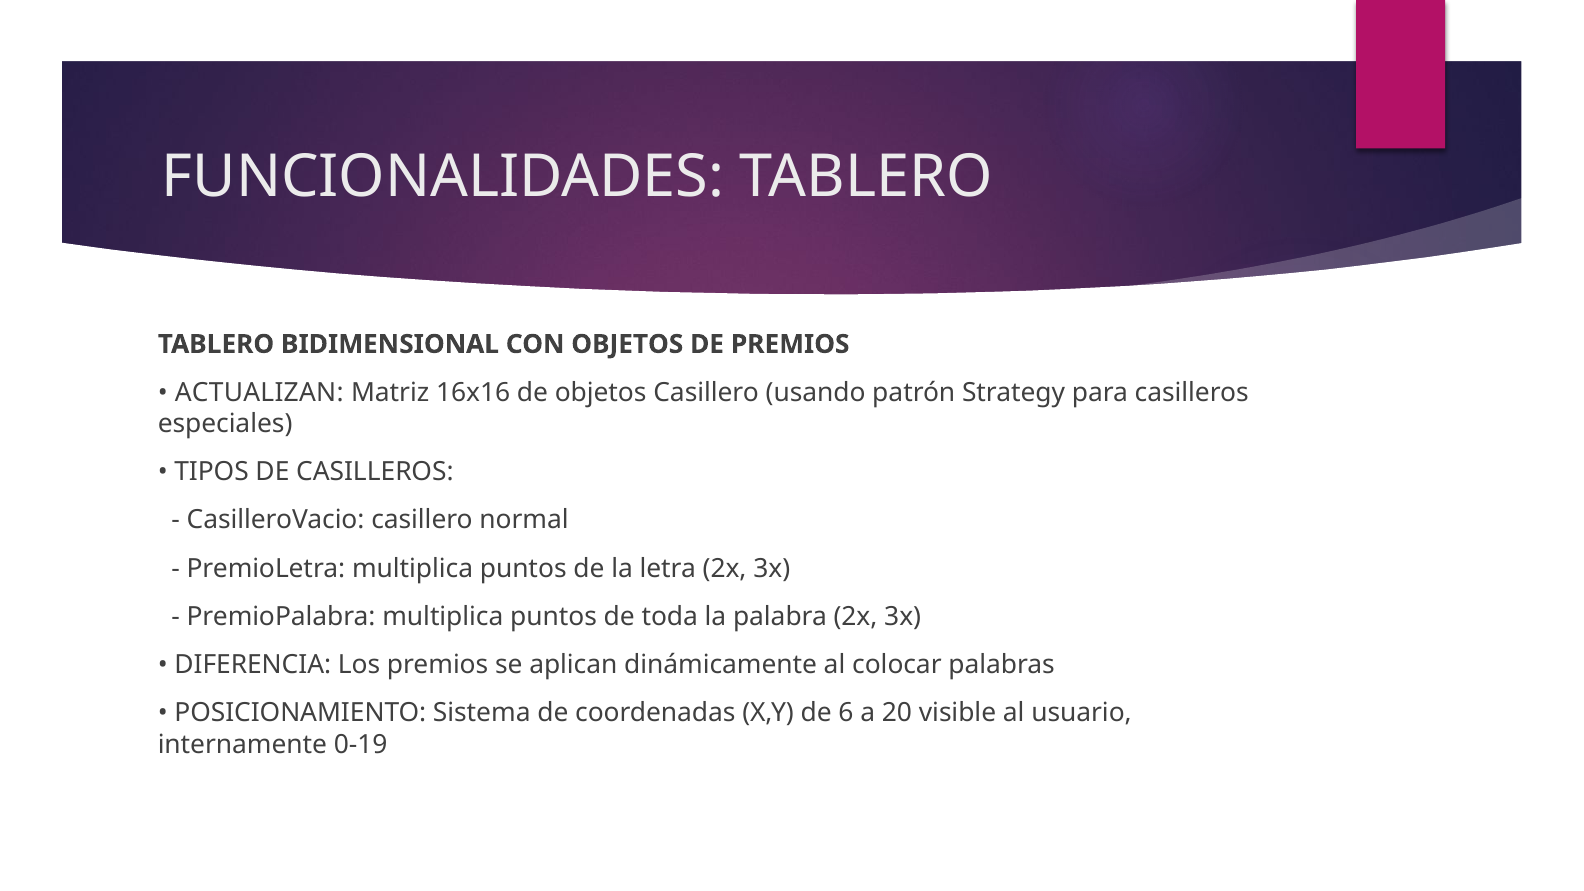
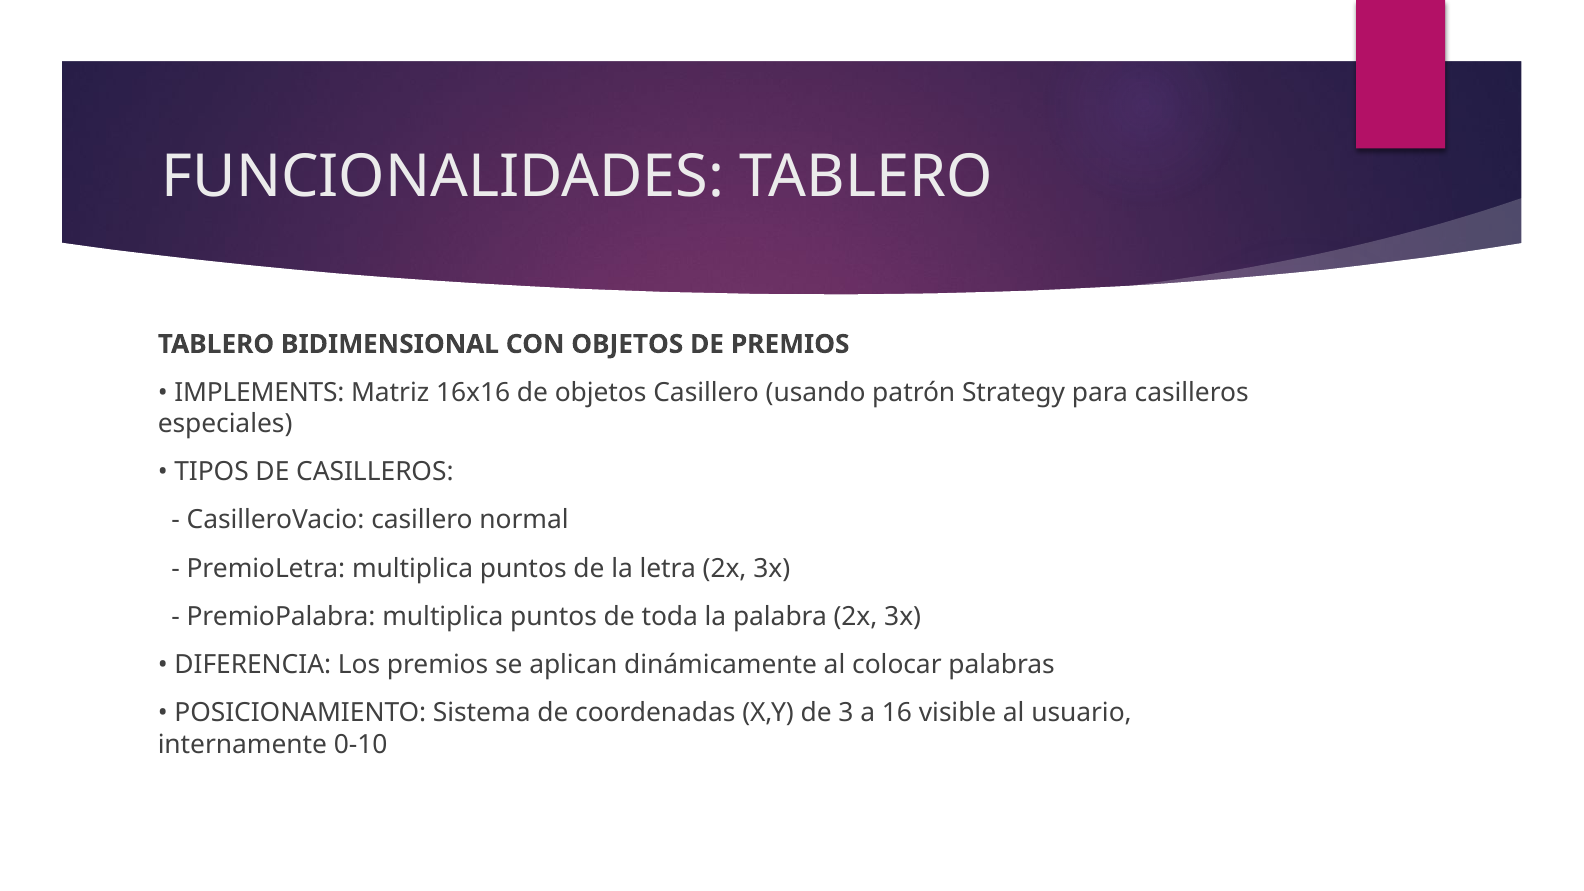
ACTUALIZAN: ACTUALIZAN -> IMPLEMENTS (259, 392)
6: 6 -> 3 (846, 713)
20: 20 -> 16 (897, 713)
0-19: 0-19 -> 0-10 (361, 744)
